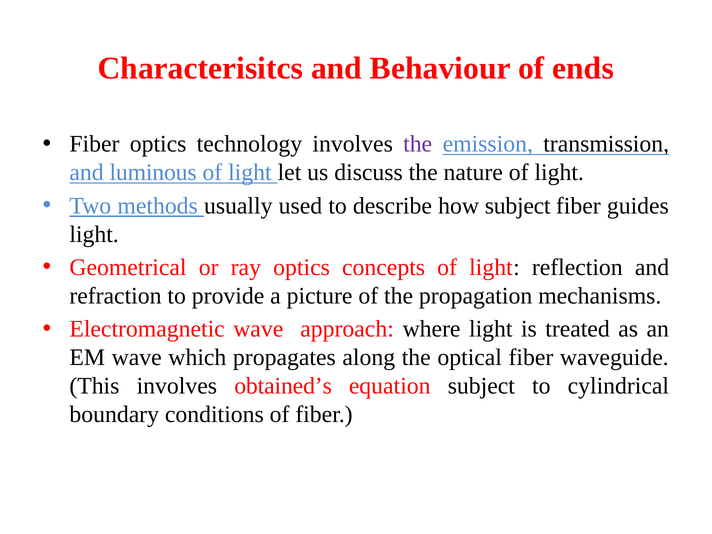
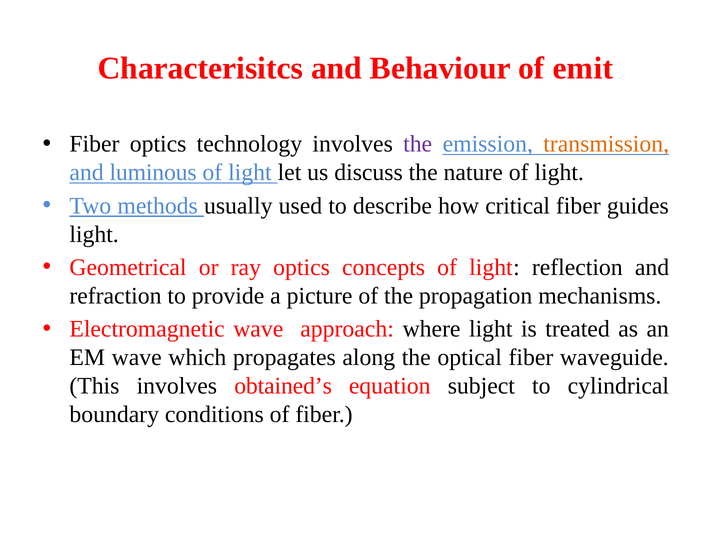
ends: ends -> emit (583, 68)
transmission colour: black -> orange (606, 144)
how subject: subject -> critical (518, 206)
